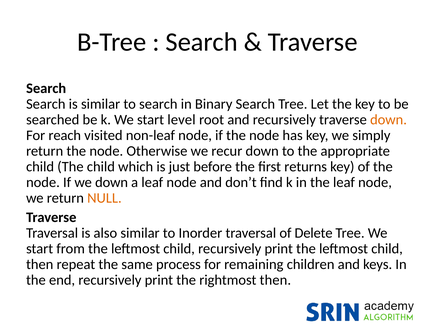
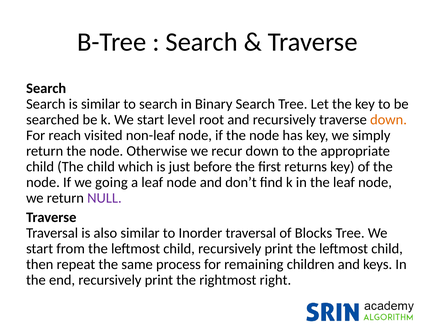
we down: down -> going (111, 182)
NULL colour: orange -> purple (104, 198)
Delete: Delete -> Blocks (313, 232)
rightmost then: then -> right (275, 279)
